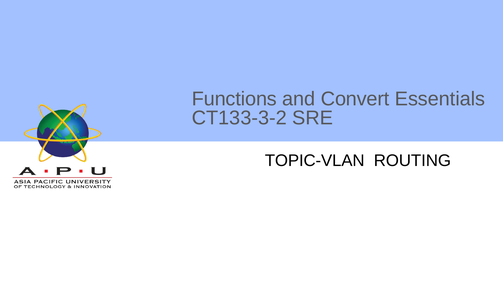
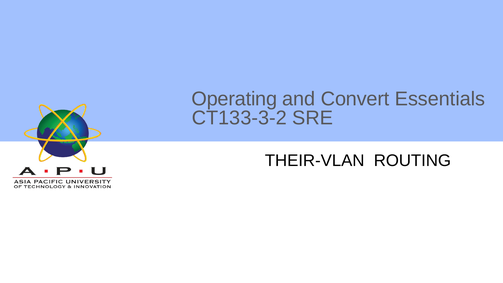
Functions: Functions -> Operating (234, 99)
TOPIC-VLAN: TOPIC-VLAN -> THEIR-VLAN (315, 161)
